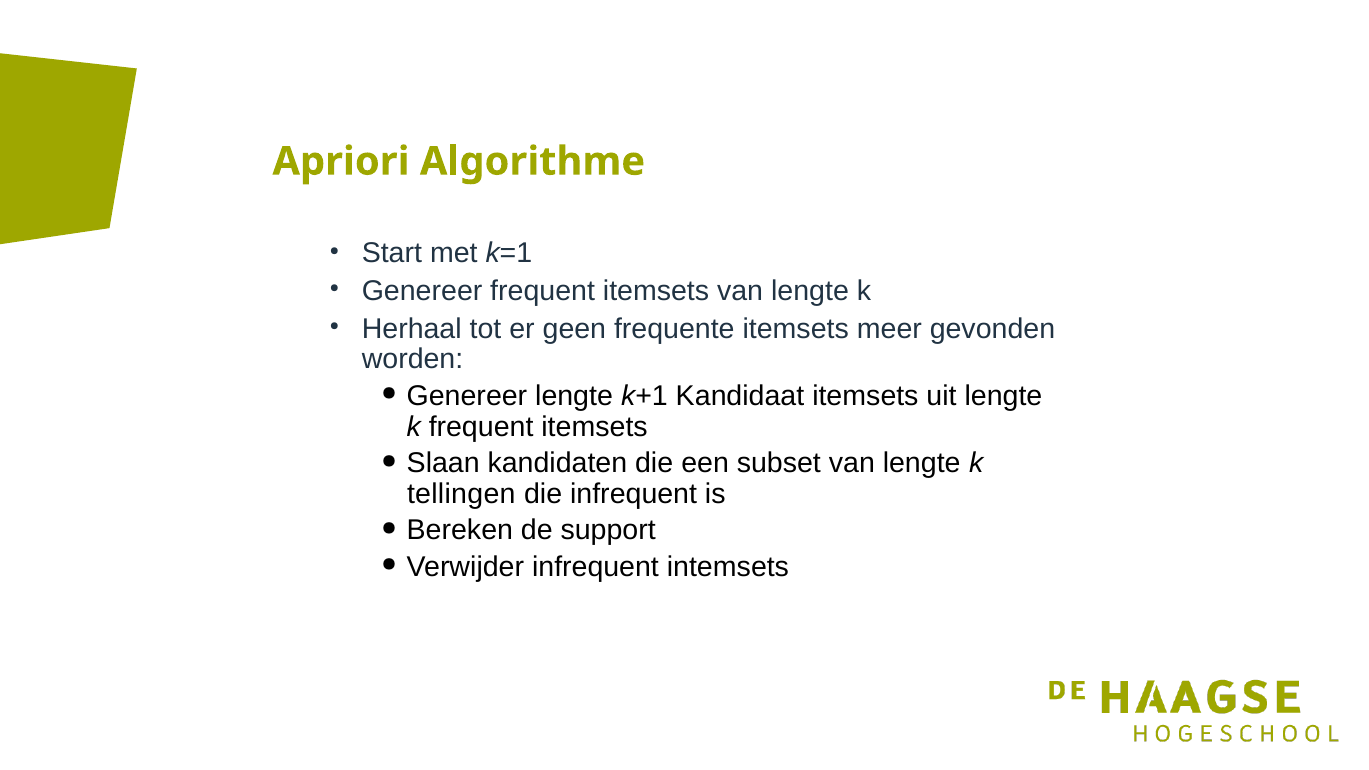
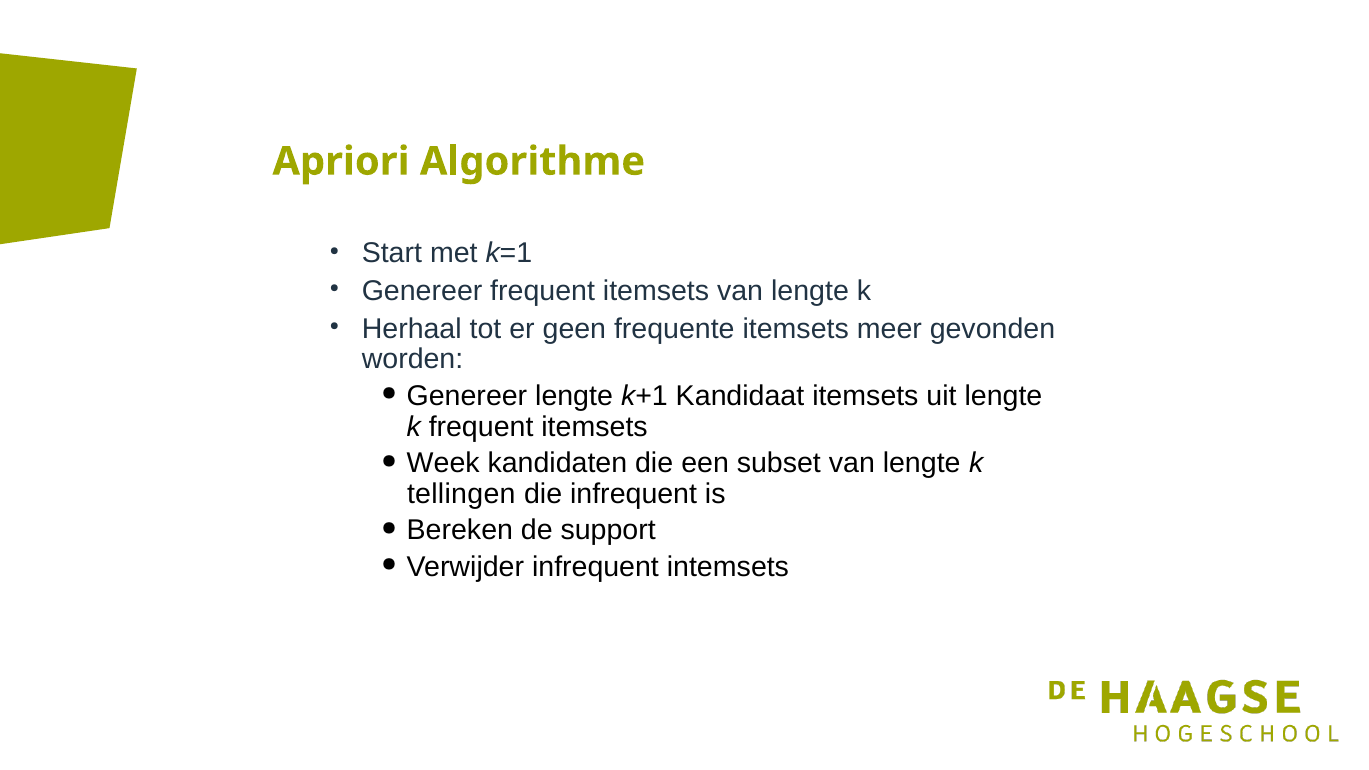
Slaan: Slaan -> Week (443, 463)
